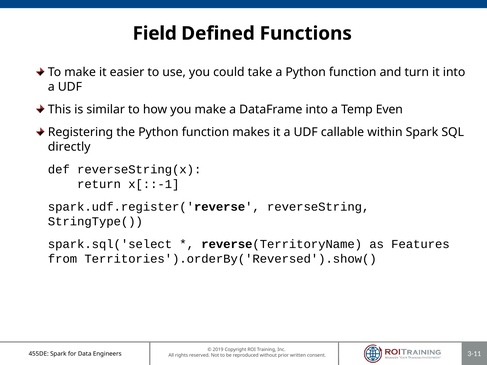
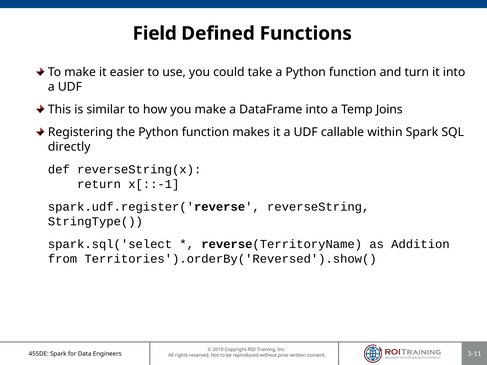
Even: Even -> Joins (389, 110)
Features: Features -> Addition (420, 244)
